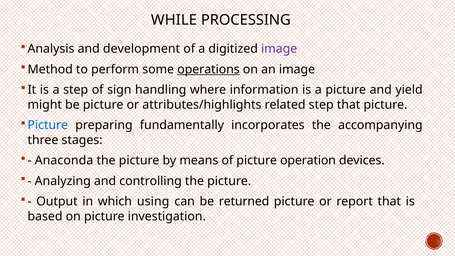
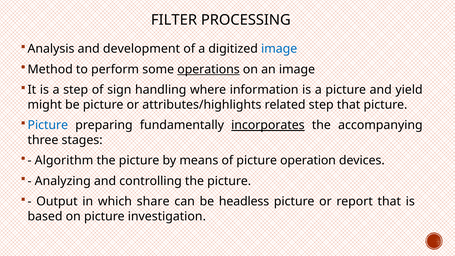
WHILE: WHILE -> FILTER (174, 20)
image colour: purple -> blue (279, 49)
incorporates underline: none -> present (268, 125)
Anaconda: Anaconda -> Algorithm (64, 160)
using: using -> share (153, 201)
returned: returned -> headless (244, 201)
